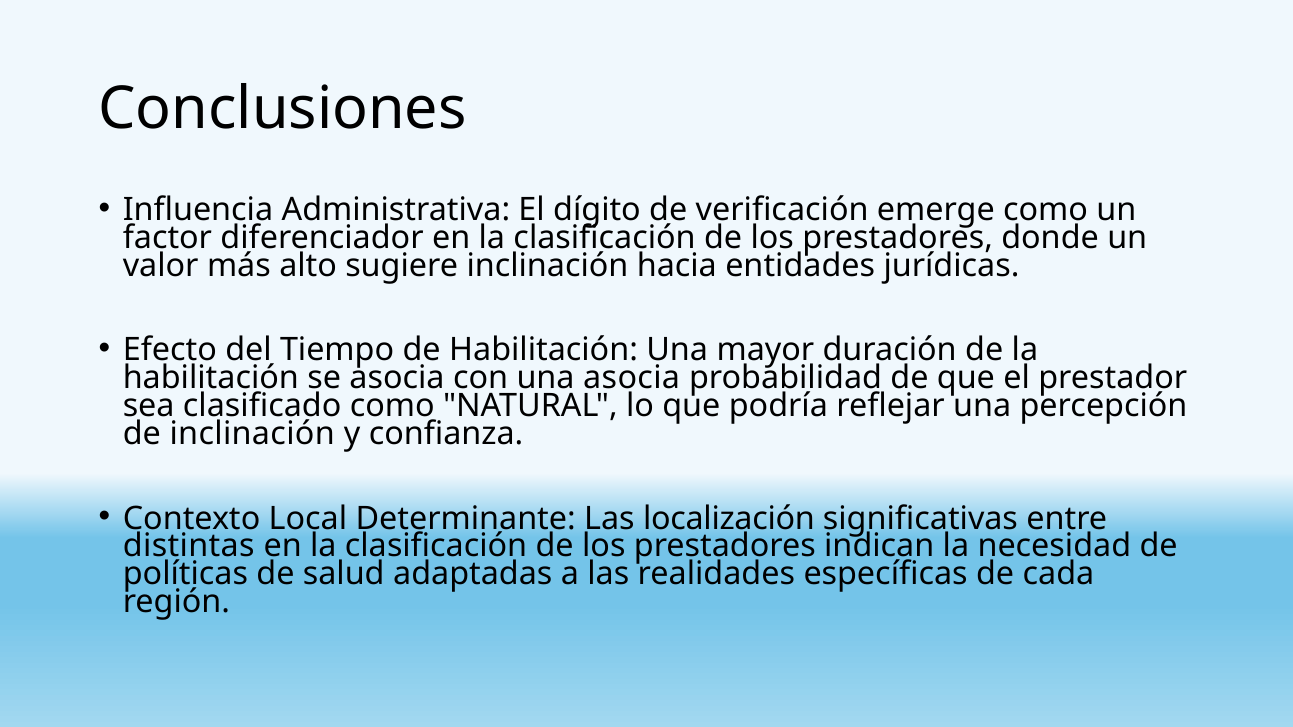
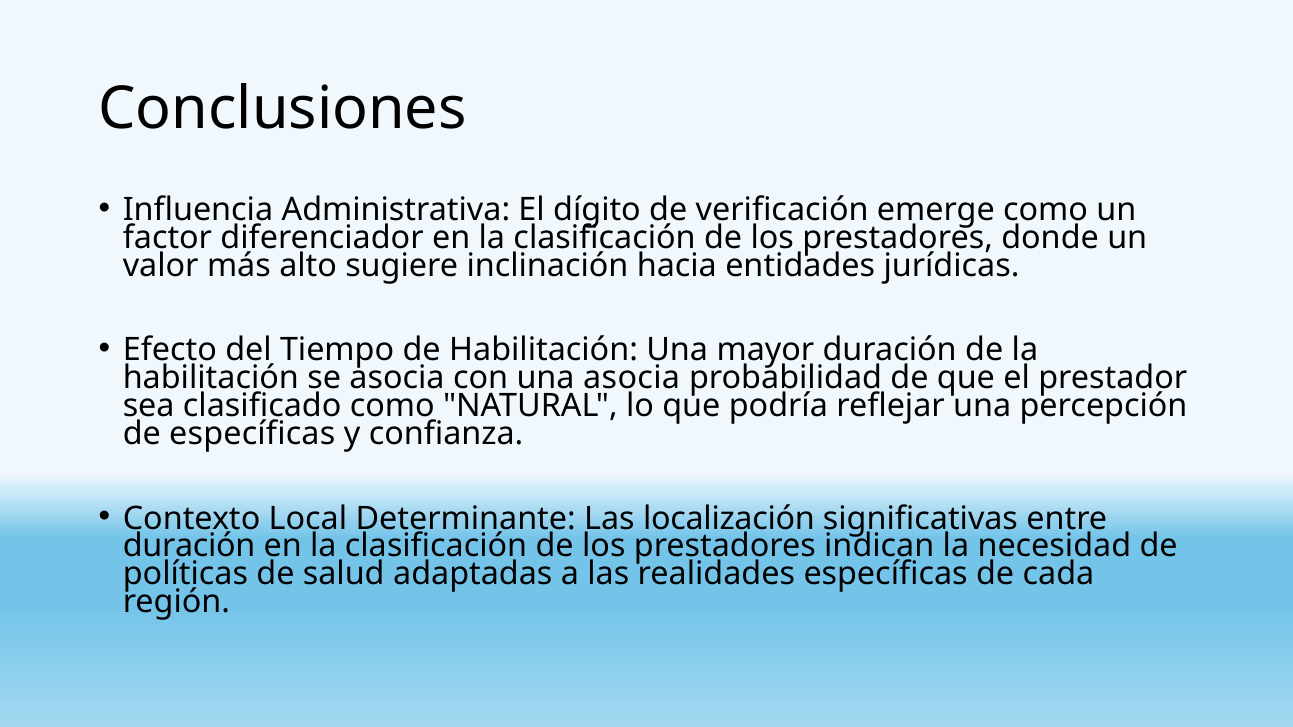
de inclinación: inclinación -> específicas (252, 434)
distintas: distintas -> duración (189, 547)
